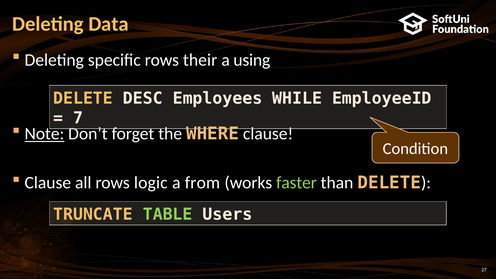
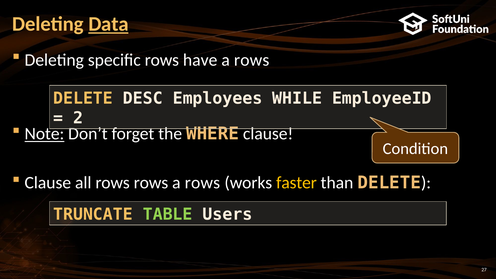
Data underline: none -> present (108, 24)
their: their -> have (200, 60)
using: using -> rows (252, 60)
7: 7 -> 2 (78, 118)
rows logic: logic -> rows (151, 183)
from: from -> rows (202, 183)
faster colour: light green -> yellow (296, 183)
